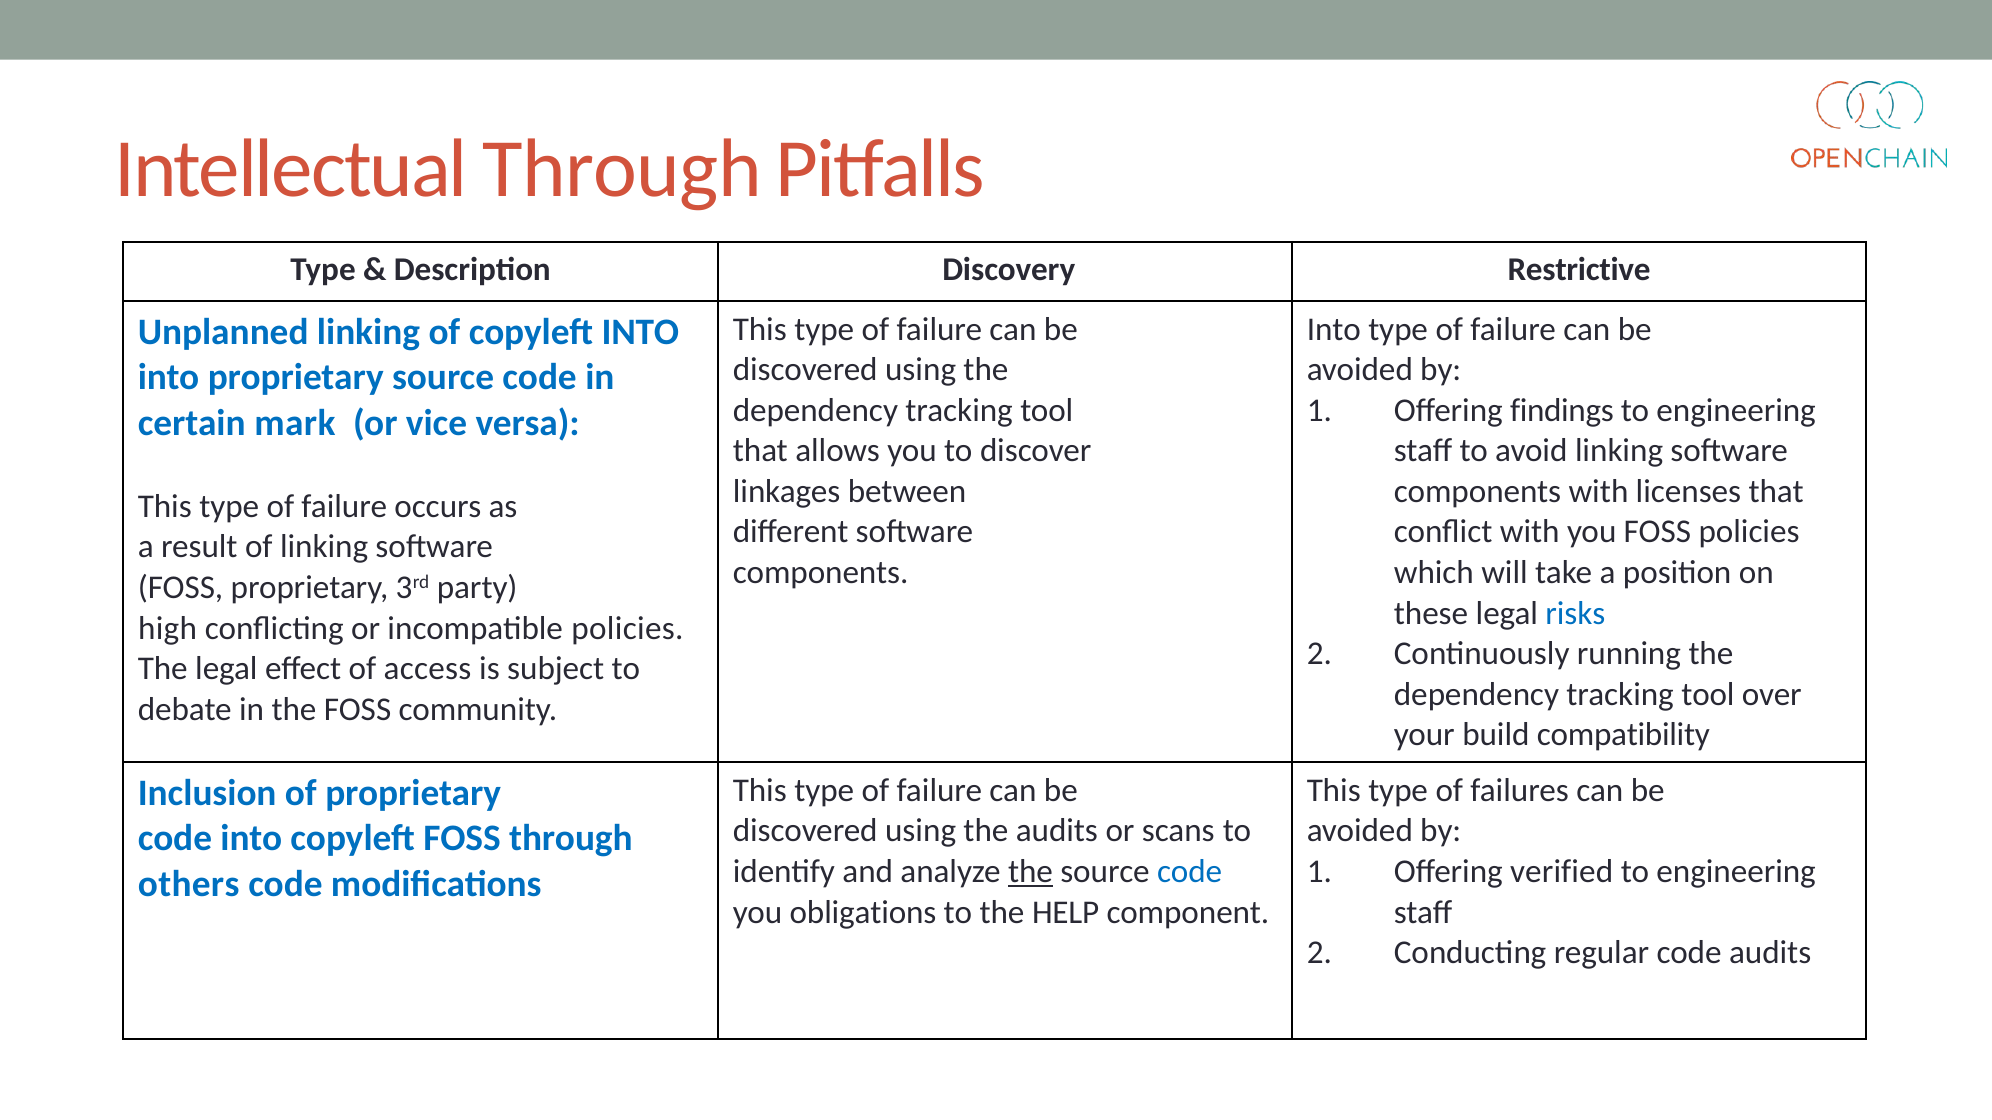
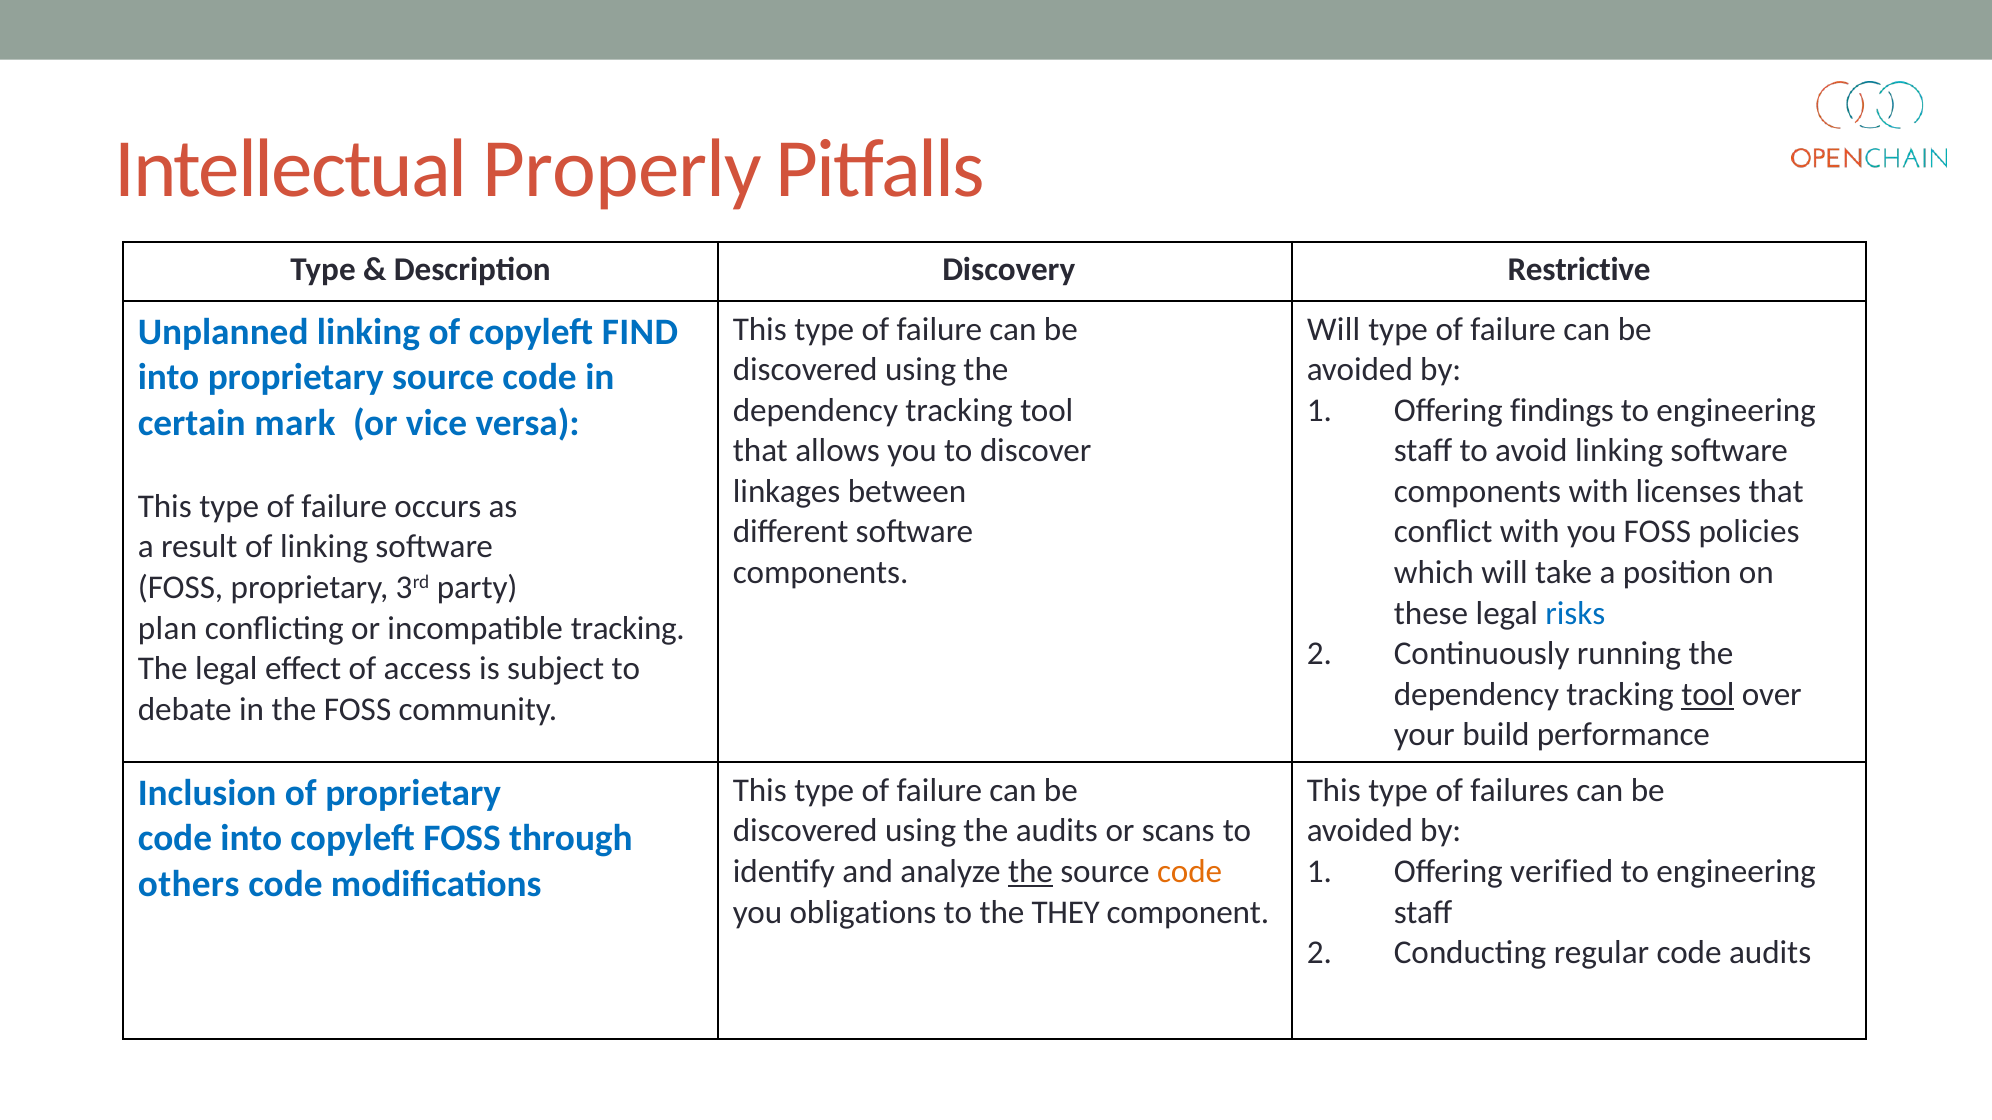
Intellectual Through: Through -> Properly (622, 169)
Into: Into -> Will (1334, 329)
copyleft INTO: INTO -> FIND (640, 332)
high: high -> plan (168, 628)
incompatible policies: policies -> tracking (628, 628)
tool underline: none -> present (1708, 695)
compatibility: compatibility -> performance (1623, 735)
code colour: blue -> orange (1190, 872)
HELP: HELP -> THEY (1066, 912)
